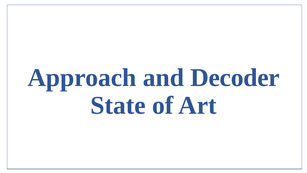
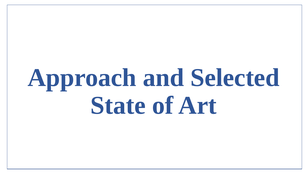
Decoder: Decoder -> Selected (235, 78)
